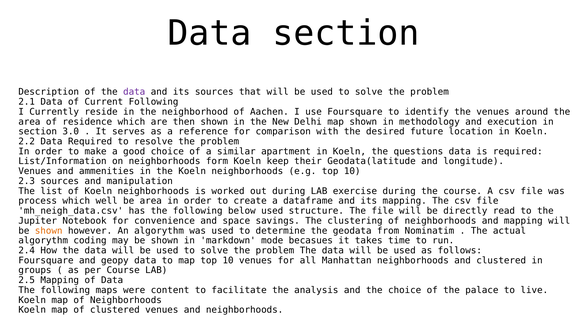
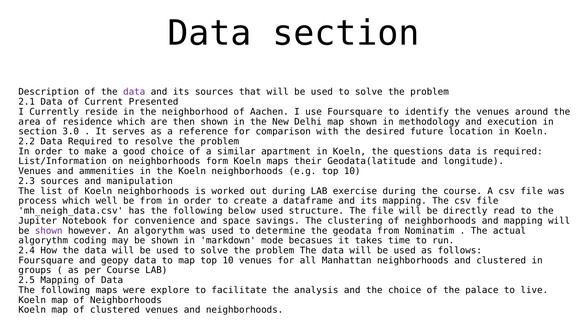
Current Following: Following -> Presented (154, 102)
Koeln keep: keep -> maps (278, 161)
be area: area -> from (151, 201)
shown colour: orange -> purple (49, 231)
content: content -> explore (170, 290)
